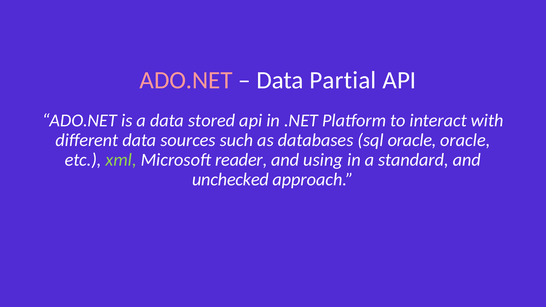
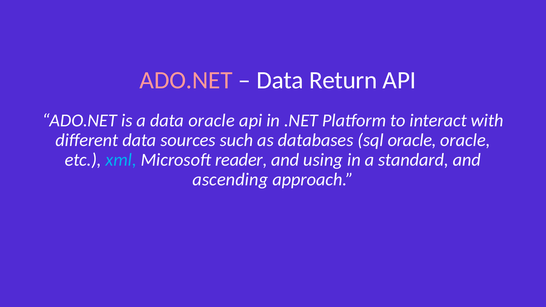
Partial: Partial -> Return (343, 80)
data stored: stored -> oracle (212, 121)
xml colour: light green -> light blue (121, 160)
unchecked: unchecked -> ascending (230, 180)
